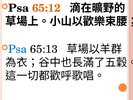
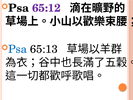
65:12 colour: orange -> purple (46, 8)
